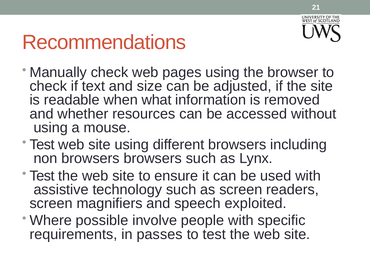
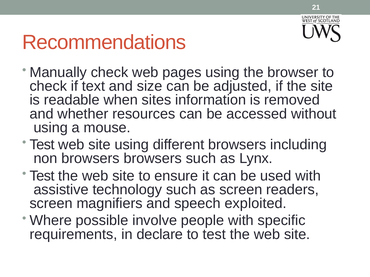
what: what -> sites (156, 100)
passes: passes -> declare (160, 235)
